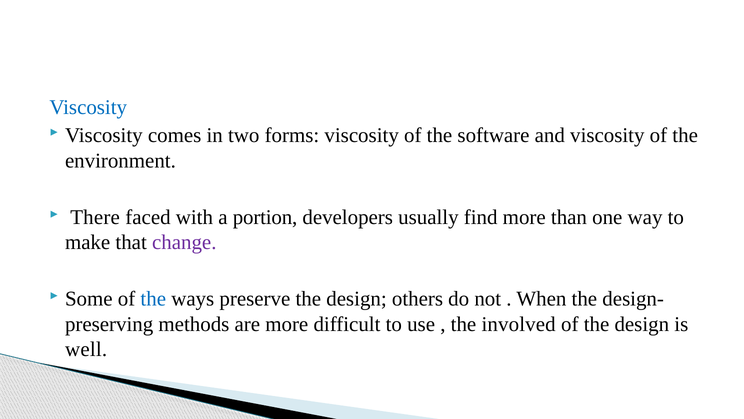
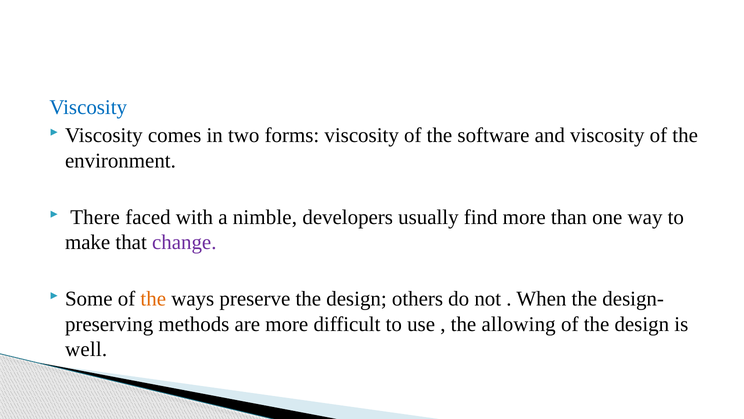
portion: portion -> nimble (265, 217)
the colour: blue -> orange (153, 299)
involved: involved -> allowing (519, 324)
